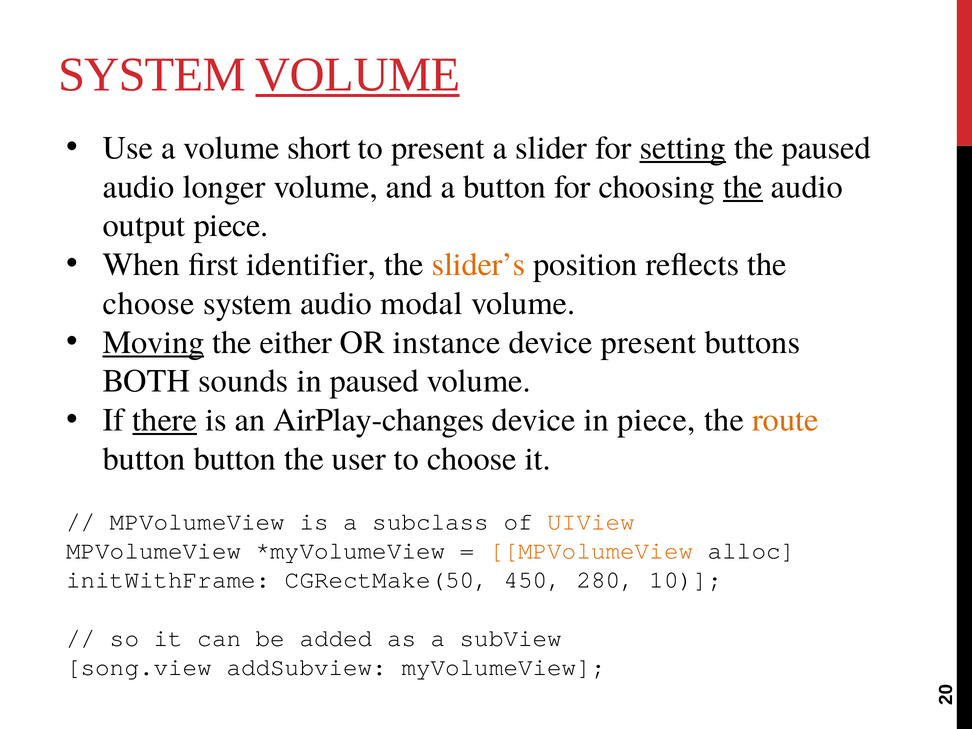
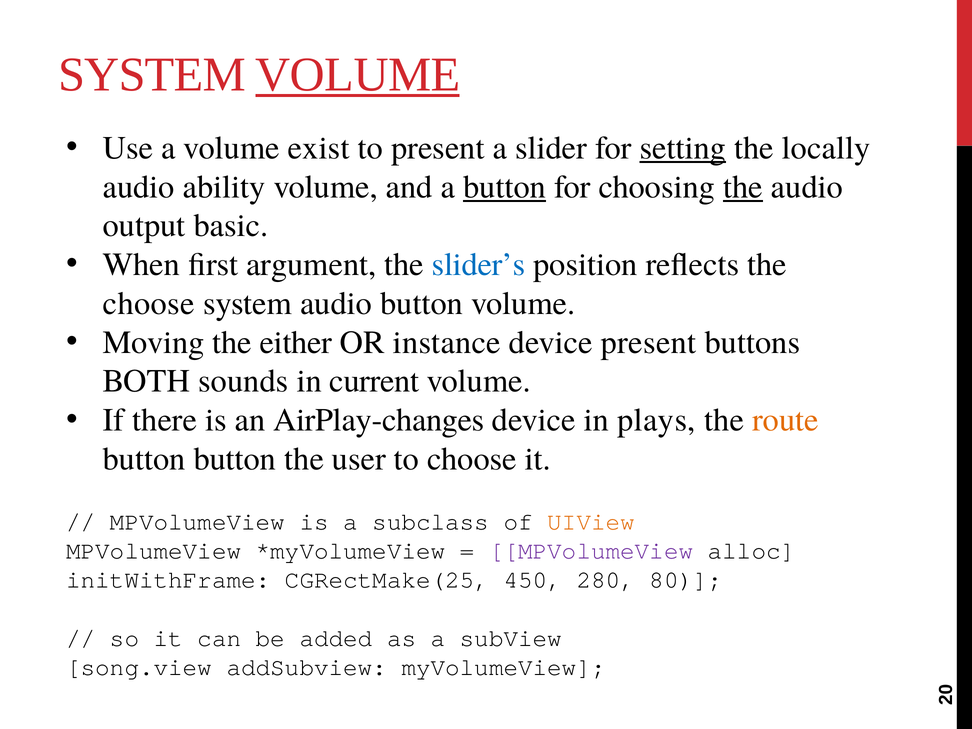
short: short -> exist (319, 148)
the paused: paused -> locally (826, 148)
longer: longer -> ability (224, 187)
button underline: none -> present (505, 187)
output piece: piece -> basic (231, 226)
identifier: identifier -> argument (311, 265)
slider’s colour: orange -> blue (479, 265)
audio modal: modal -> button (422, 303)
Moving underline: present -> none (154, 342)
in paused: paused -> current (374, 381)
there underline: present -> none (165, 420)
in piece: piece -> plays (656, 420)
MPVolumeView colour: orange -> purple (591, 551)
CGRectMake(50: CGRectMake(50 -> CGRectMake(25 (387, 580)
10: 10 -> 80 (686, 580)
